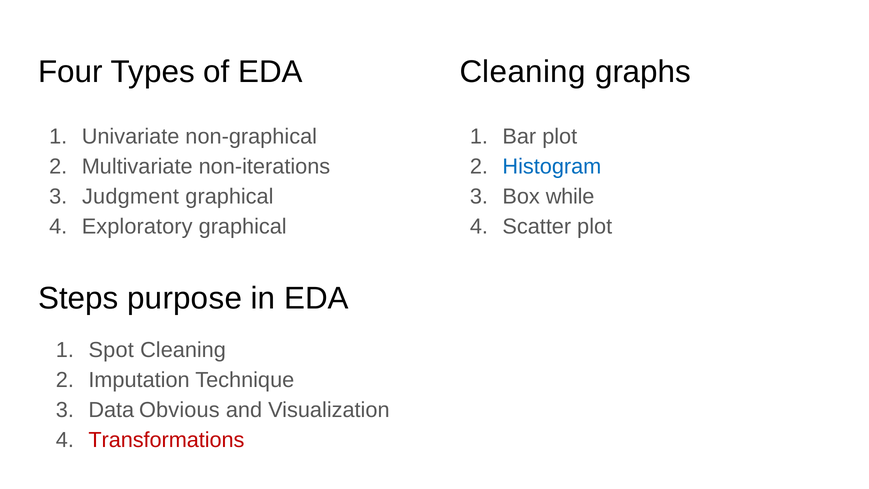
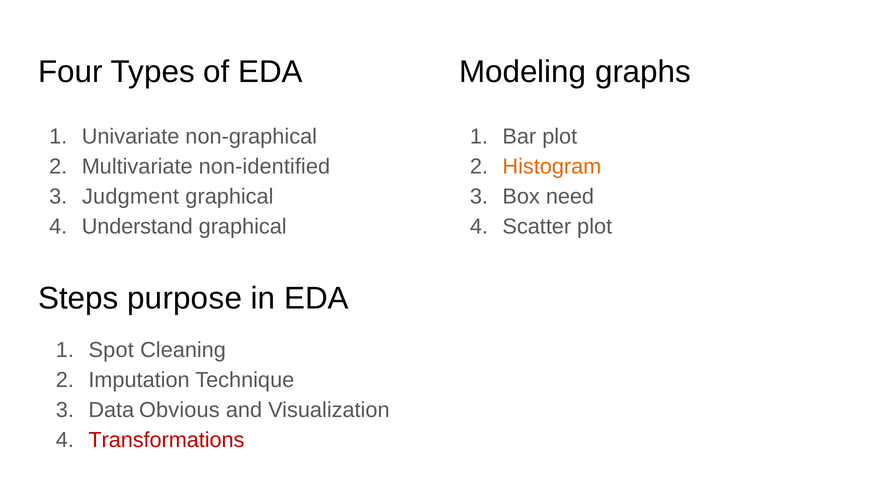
Cleaning: Cleaning -> Modeling (523, 72)
non-iterations: non-iterations -> non-identified (264, 167)
Histogram colour: blue -> orange (552, 167)
while: while -> need (570, 197)
Exploratory: Exploratory -> Understand (137, 227)
